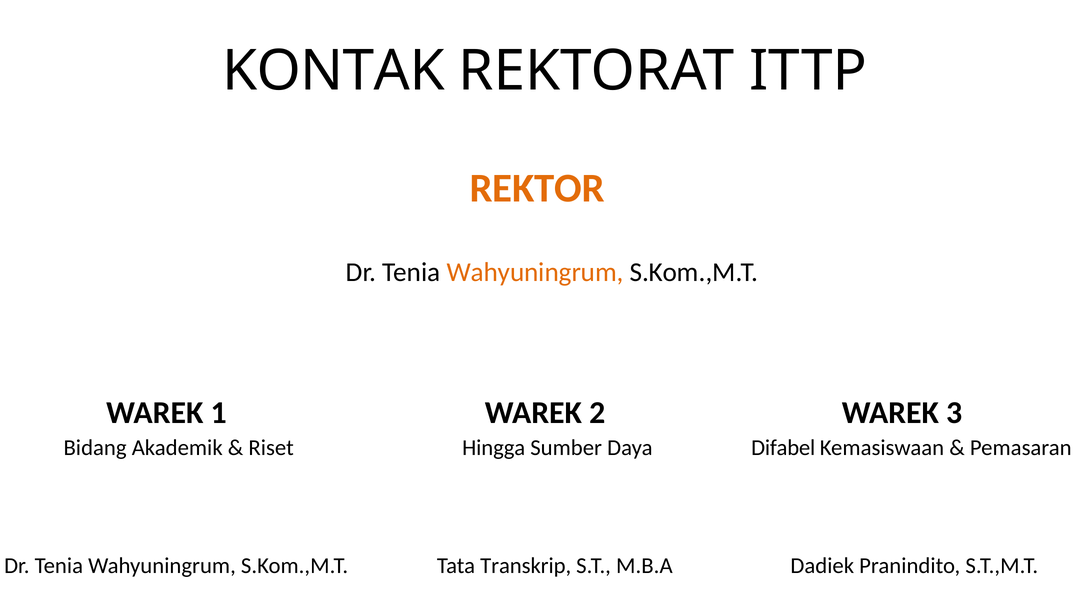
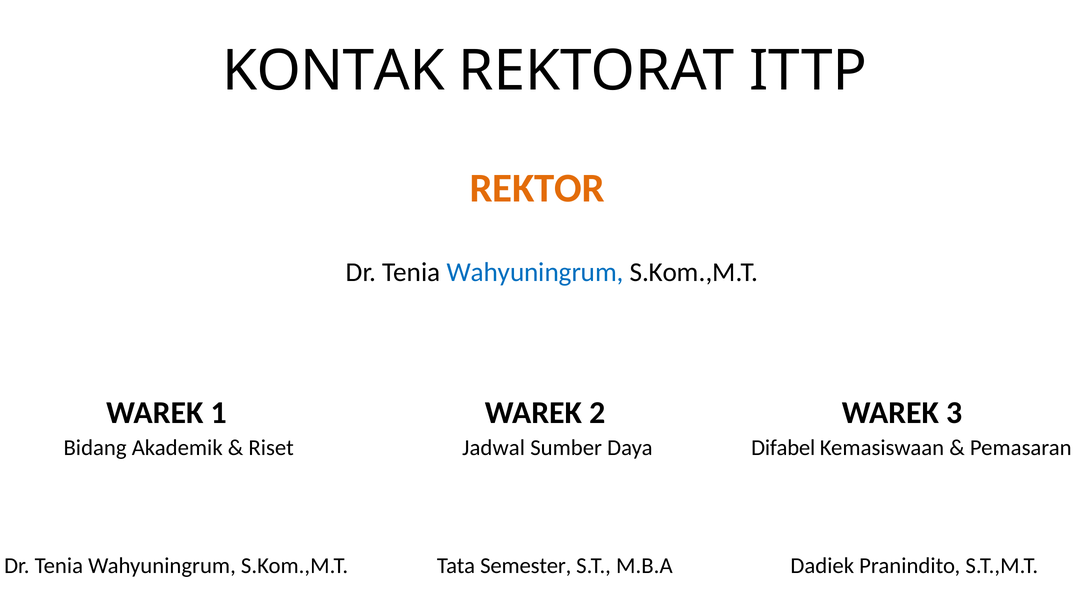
Wahyuningrum colour: orange -> blue (535, 273)
Hingga: Hingga -> Jadwal (494, 448)
Transkrip: Transkrip -> Semester (526, 566)
